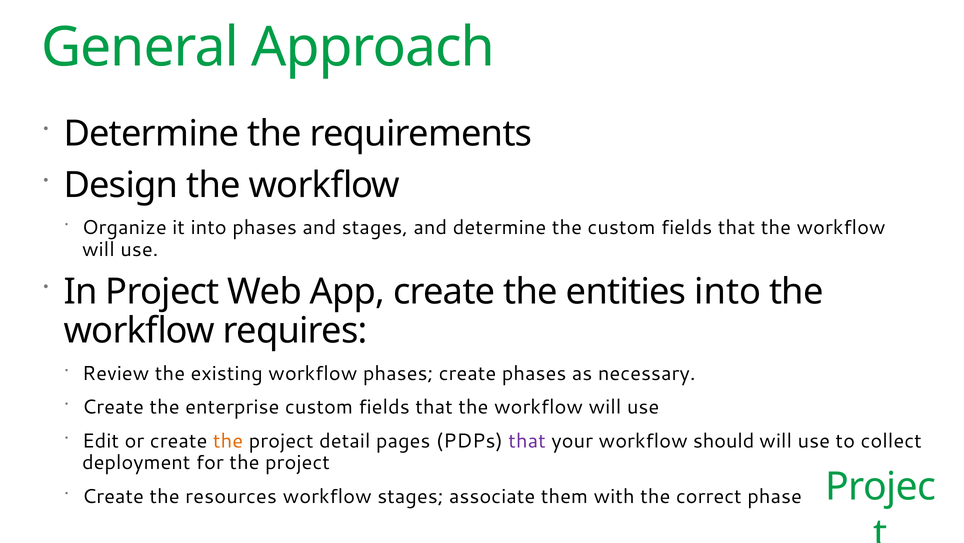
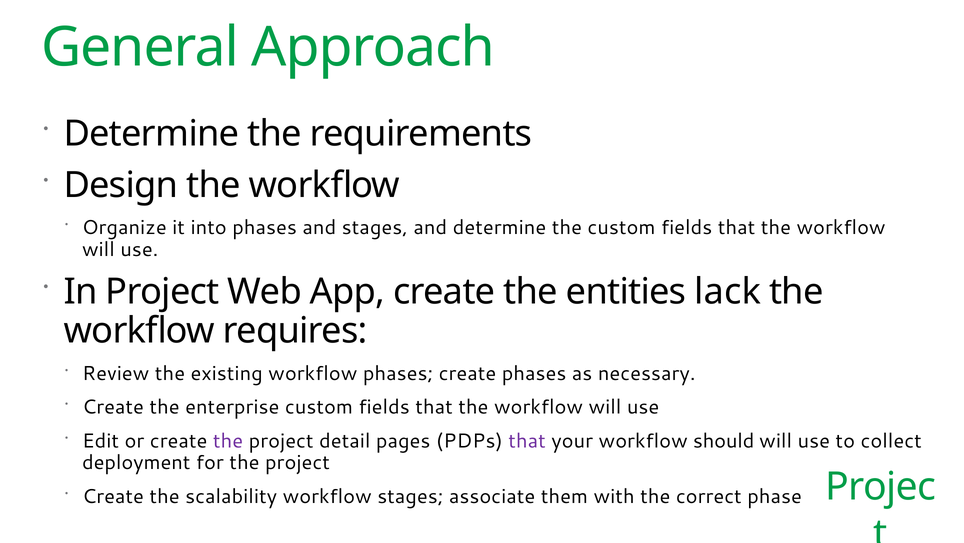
entities into: into -> lack (728, 292)
the colour: orange -> purple (228, 442)
resources: resources -> scalability (231, 497)
